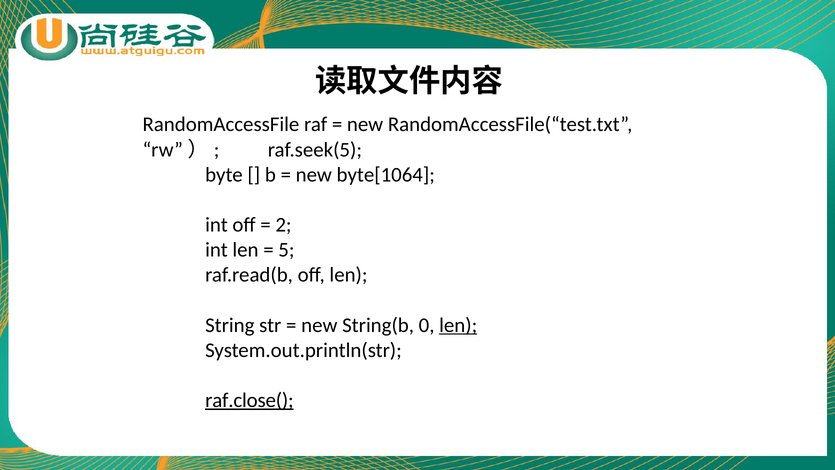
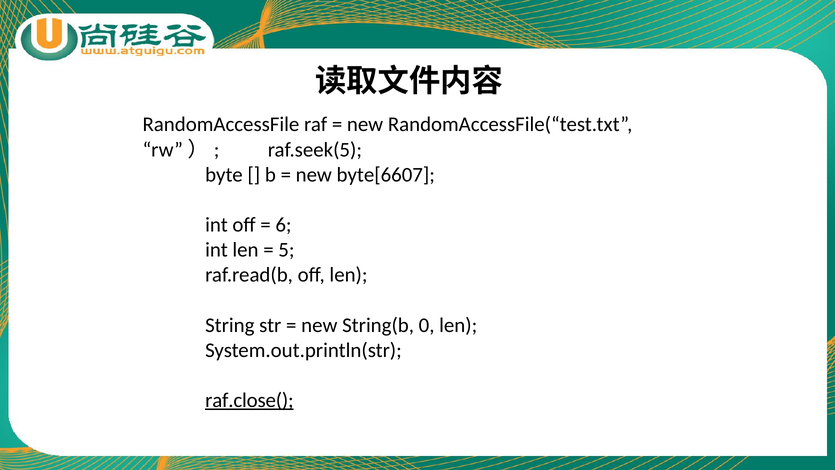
byte[1064: byte[1064 -> byte[6607 (386, 175)
2: 2 -> 6 (283, 225)
len underline: present -> none (458, 325)
